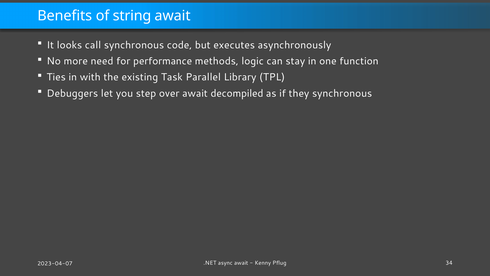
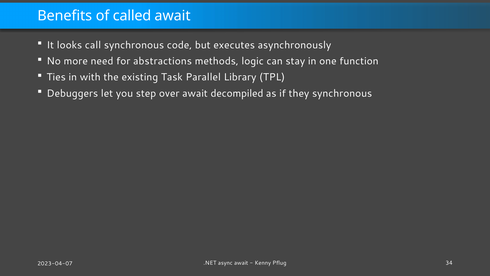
string: string -> called (132, 16)
performance: performance -> abstractions (163, 61)
